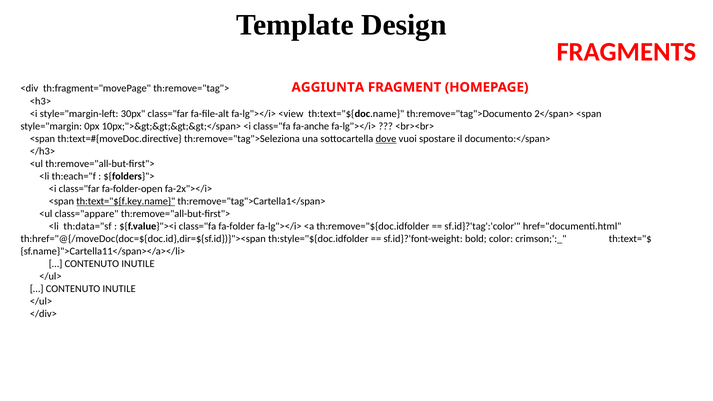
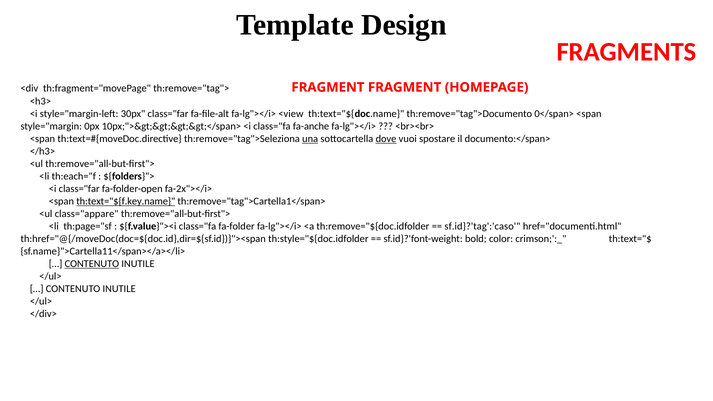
th:remove="tag"> AGGIUNTA: AGGIUNTA -> FRAGMENT (328, 87)
2</span>: 2</span> -> 0</span> (554, 114)
una underline: none -> present (310, 139)
th:data="sf: th:data="sf -> th:page="sf (88, 226)
sf.id}?'tag':'color: sf.id}?'tag':'color -> sf.id}?'tag':'caso (482, 226)
CONTENUTO underline: none -> present (92, 264)
